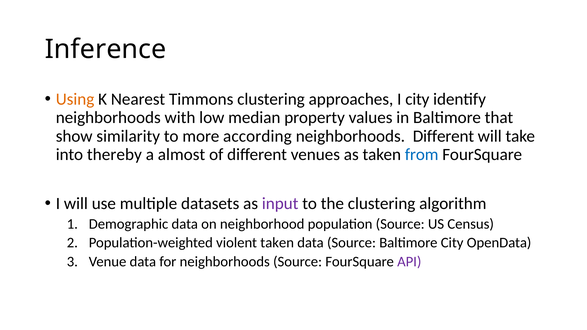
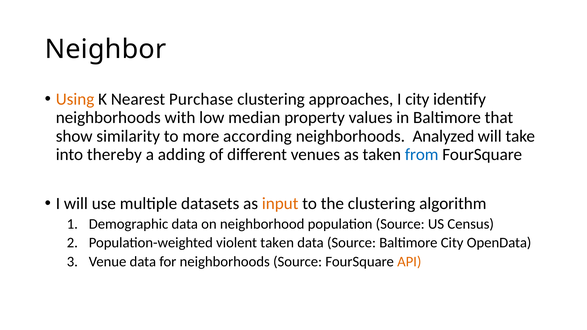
Inference: Inference -> Neighbor (106, 49)
Timmons: Timmons -> Purchase (201, 99)
neighborhoods Different: Different -> Analyzed (443, 136)
almost: almost -> adding (182, 155)
input colour: purple -> orange (280, 204)
API colour: purple -> orange (409, 262)
